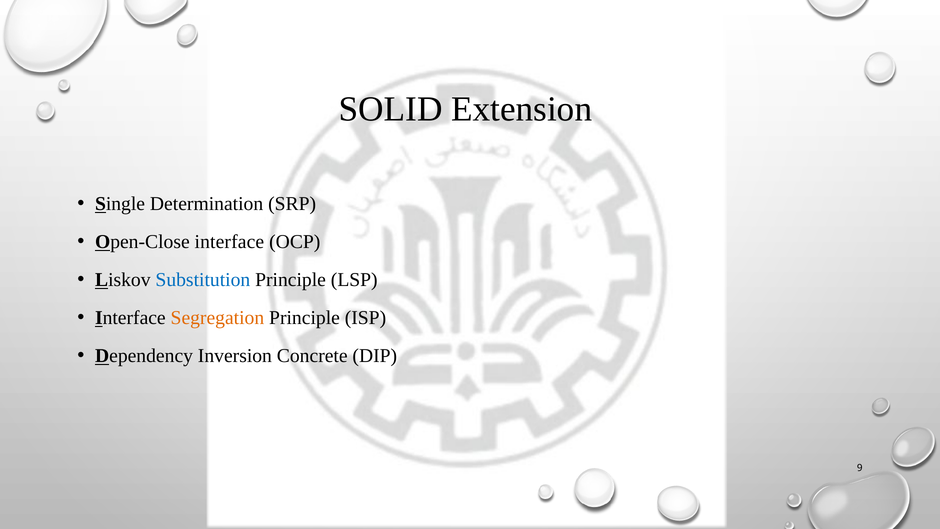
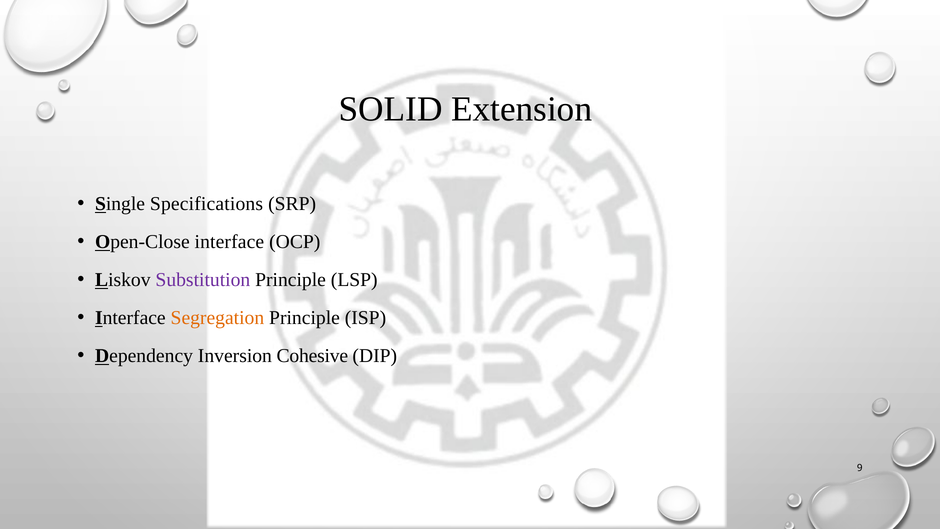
Determination: Determination -> Specifications (207, 204)
Substitution colour: blue -> purple (203, 280)
Concrete: Concrete -> Cohesive (312, 356)
